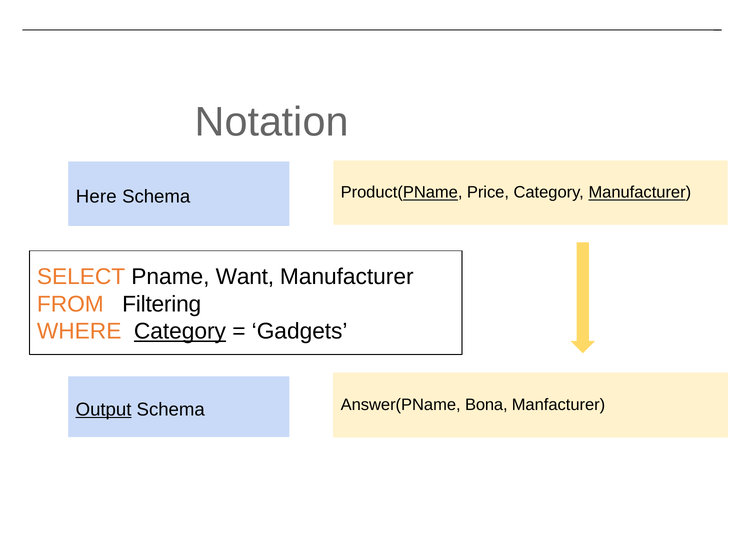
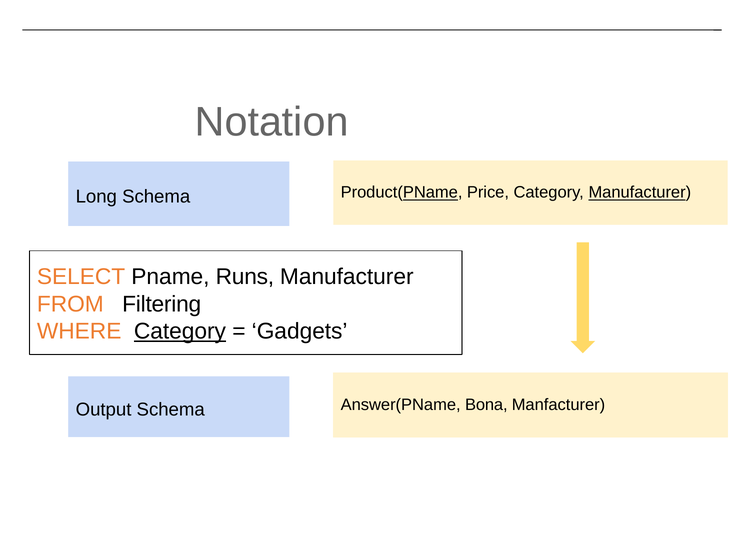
Here: Here -> Long (96, 197)
Want: Want -> Runs (245, 277)
Output underline: present -> none (104, 410)
